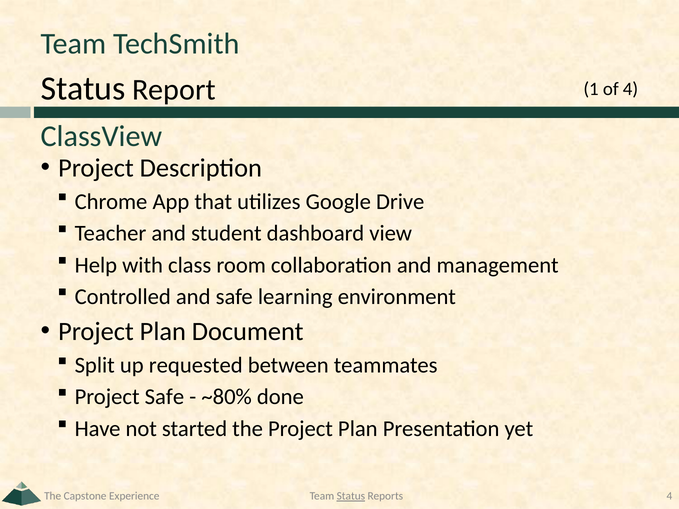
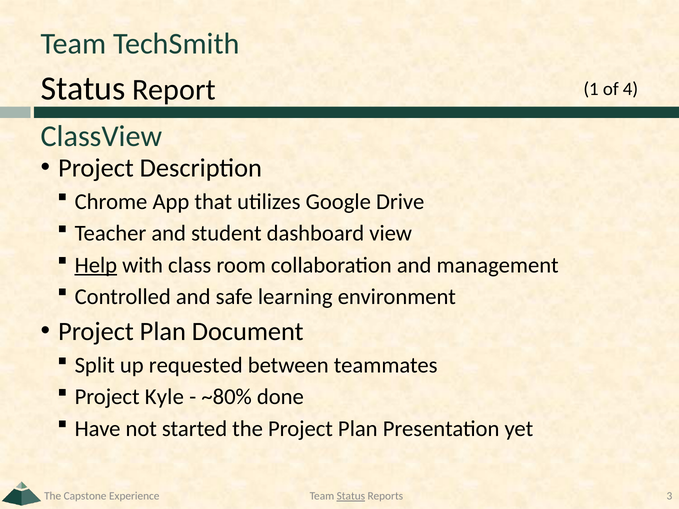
Help underline: none -> present (96, 265)
Project Safe: Safe -> Kyle (164, 397)
Reports 4: 4 -> 3 (669, 496)
